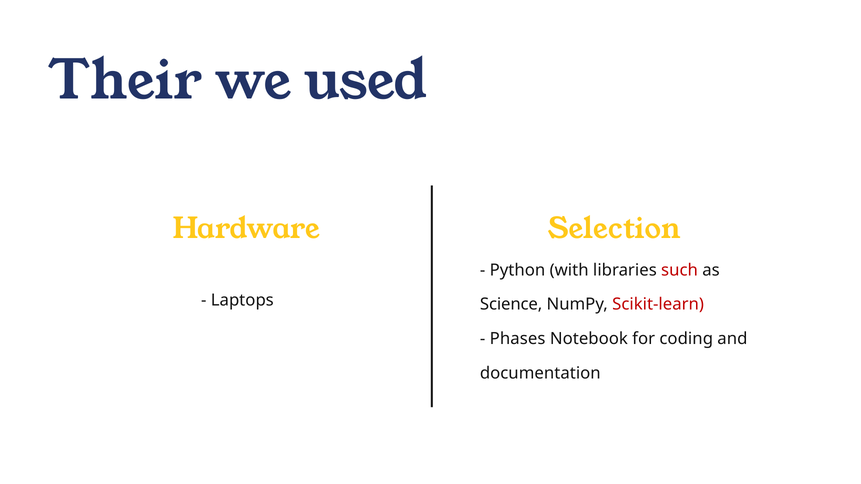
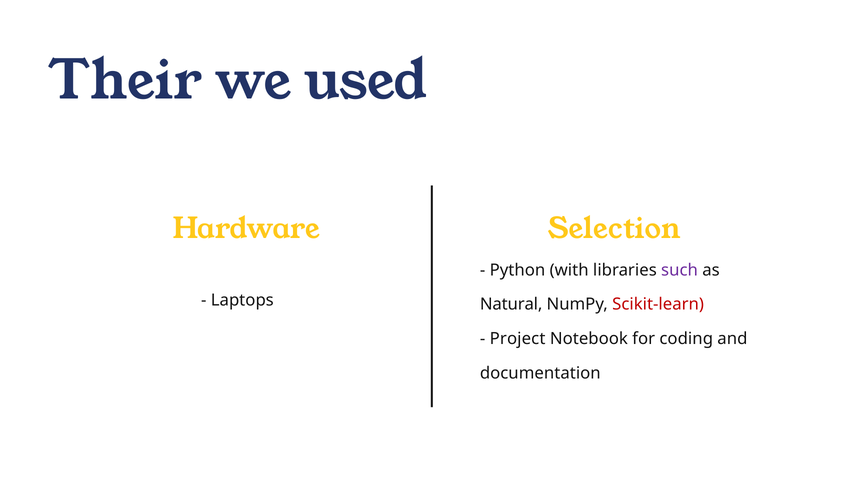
such colour: red -> purple (680, 270)
Science: Science -> Natural (511, 305)
Phases: Phases -> Project (518, 339)
